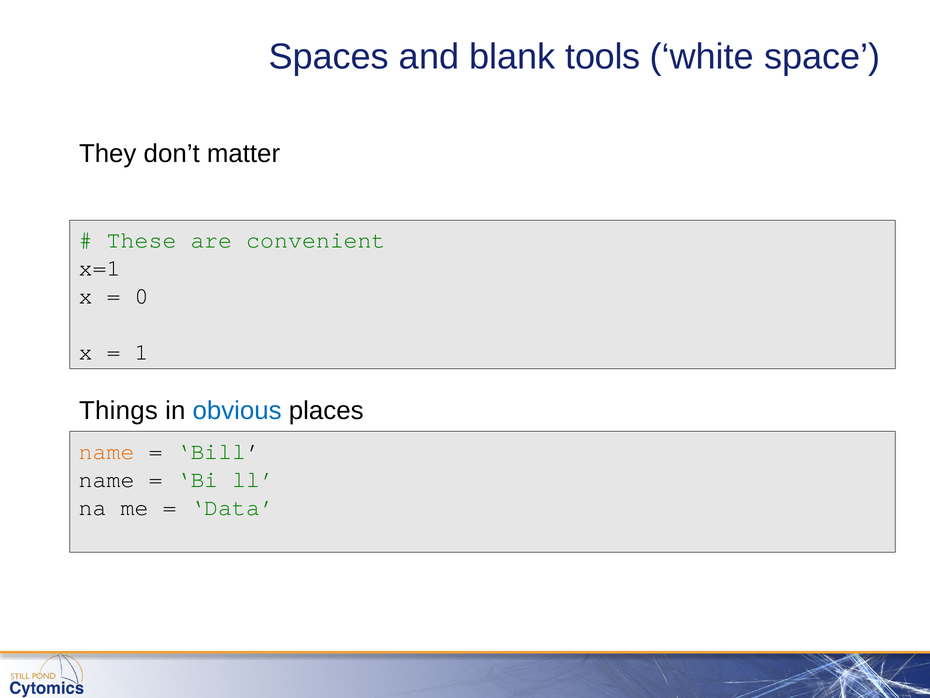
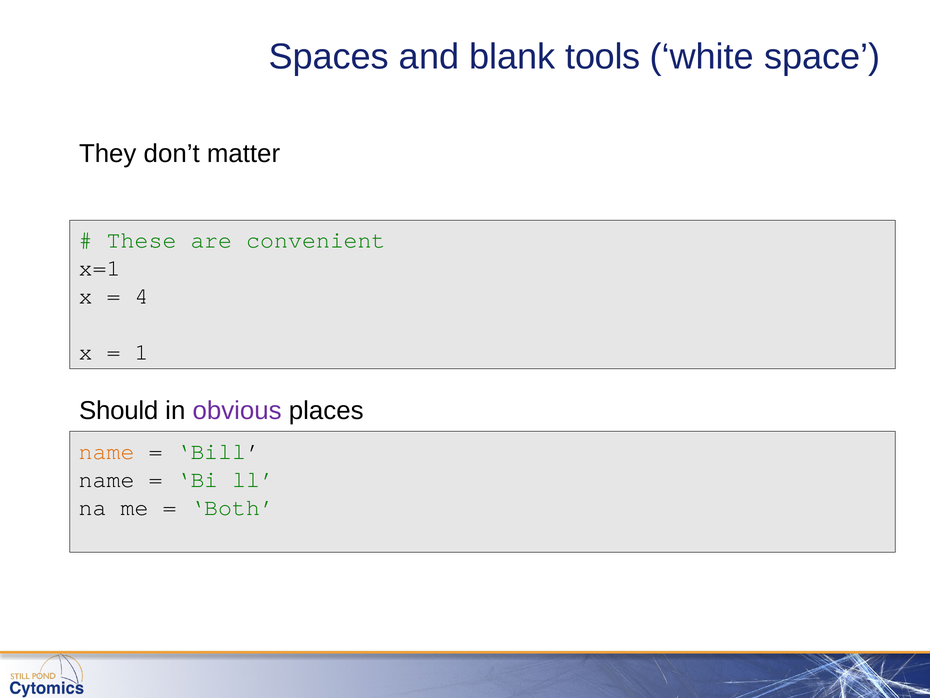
0: 0 -> 4 (142, 296)
Things: Things -> Should (119, 410)
obvious colour: blue -> purple (237, 410)
Data: Data -> Both (232, 507)
